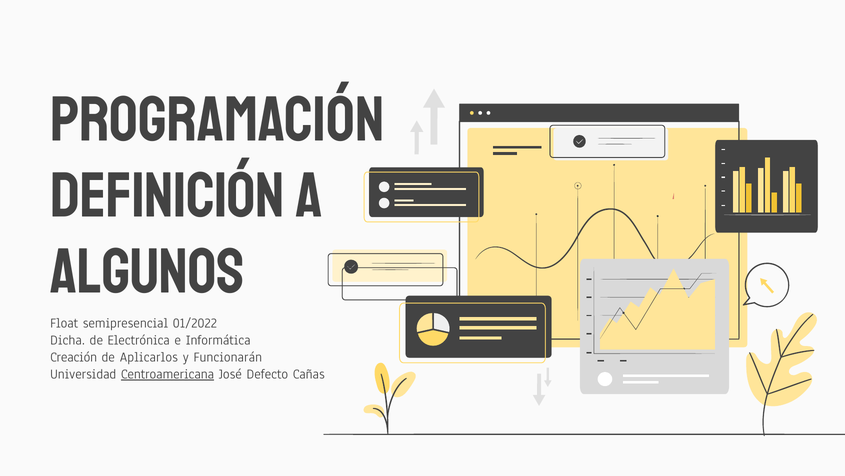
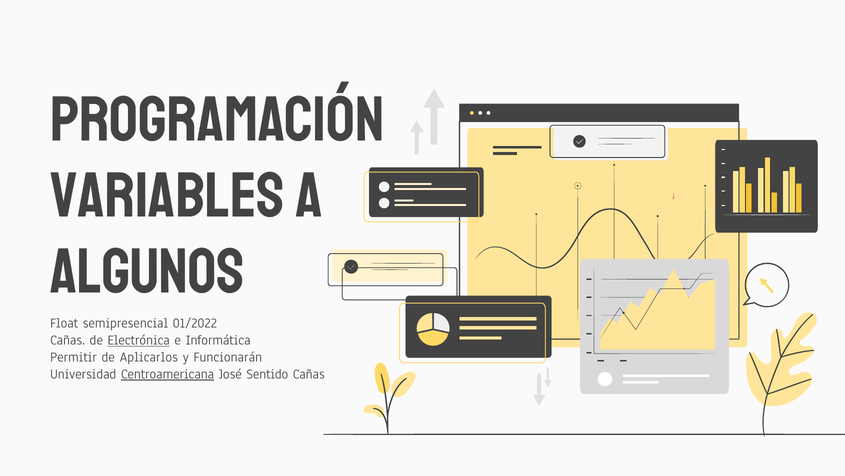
Definición: Definición -> Variables (167, 196)
Dicha: Dicha -> Cañas (68, 340)
Electrónica underline: none -> present (139, 340)
Creación: Creación -> Permitir (74, 357)
Defecto: Defecto -> Sentido (267, 373)
